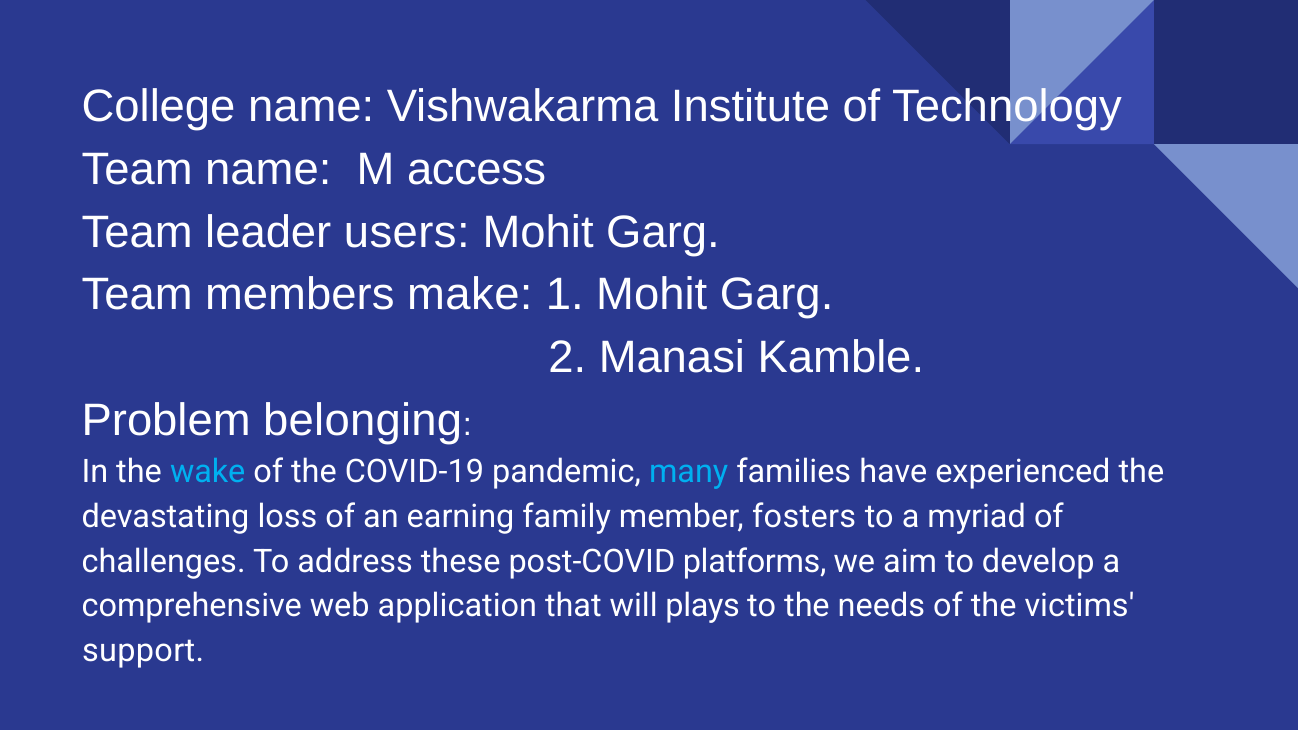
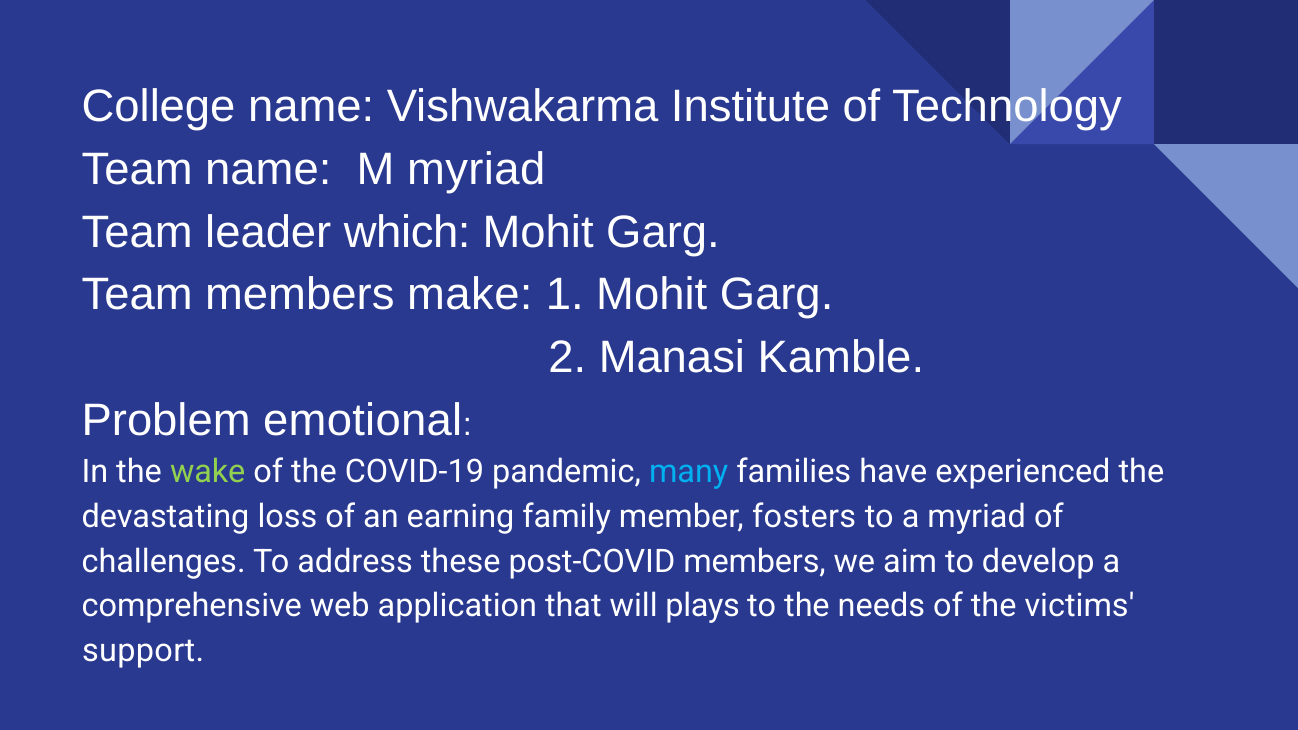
M access: access -> myriad (476, 169)
users: users -> which (407, 232)
belonging: belonging -> emotional (363, 420)
wake colour: light blue -> light green (208, 472)
post-COVID platforms: platforms -> members (755, 561)
